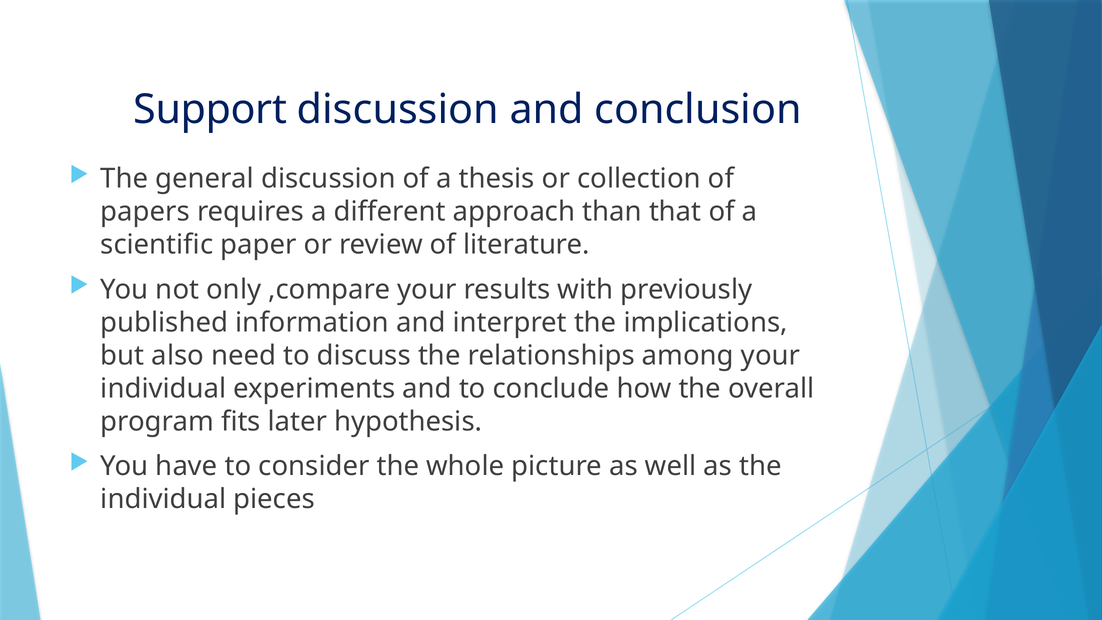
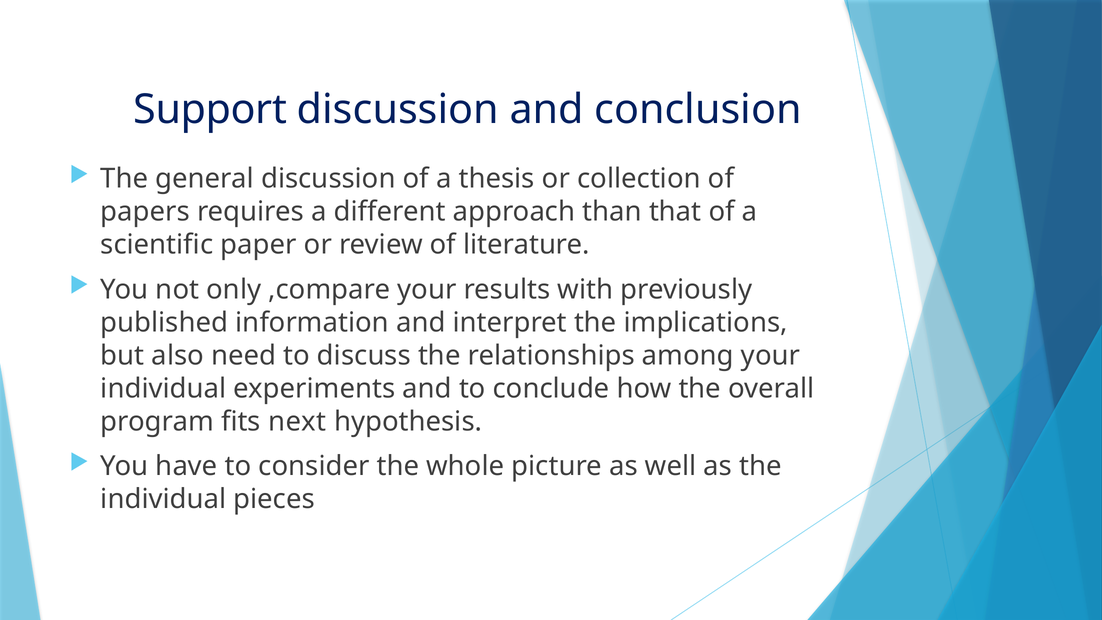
later: later -> next (297, 422)
